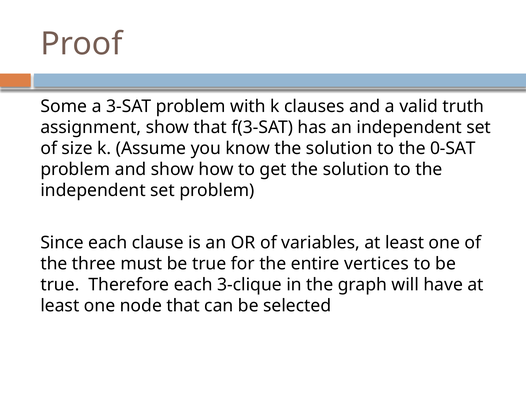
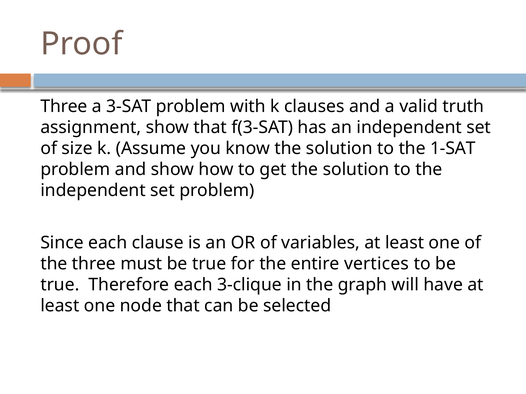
Some: Some -> Three (64, 106)
0-SAT: 0-SAT -> 1-SAT (453, 148)
